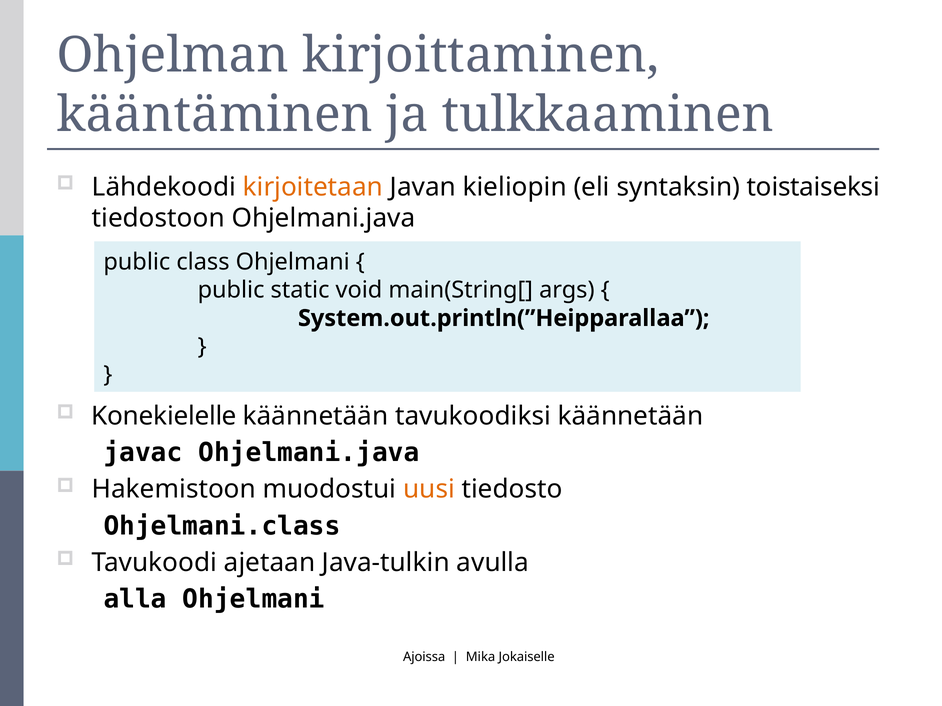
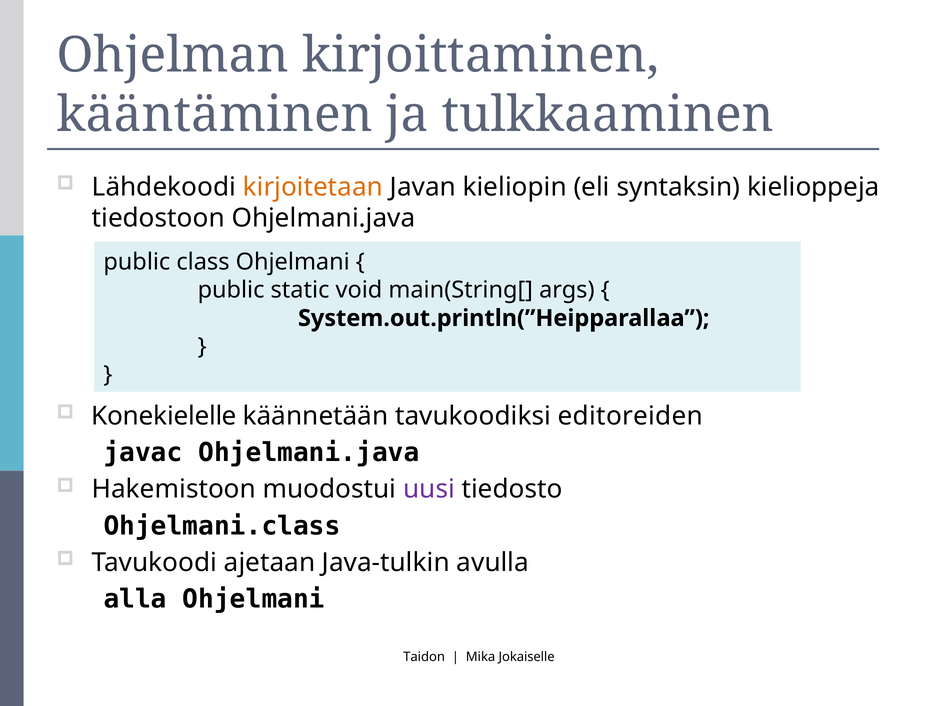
toistaiseksi: toistaiseksi -> kielioppeja (813, 187)
tavukoodiksi käännetään: käännetään -> editoreiden (630, 416)
uusi colour: orange -> purple (429, 490)
Ajoissa: Ajoissa -> Taidon (424, 657)
